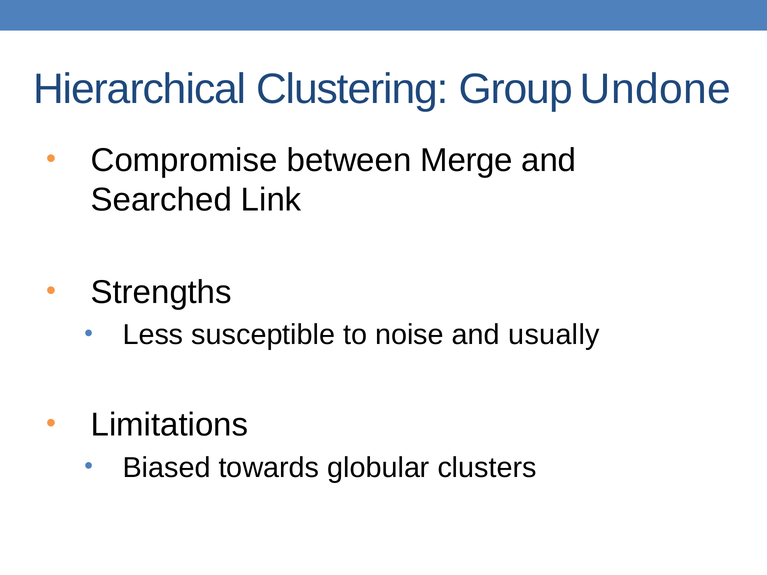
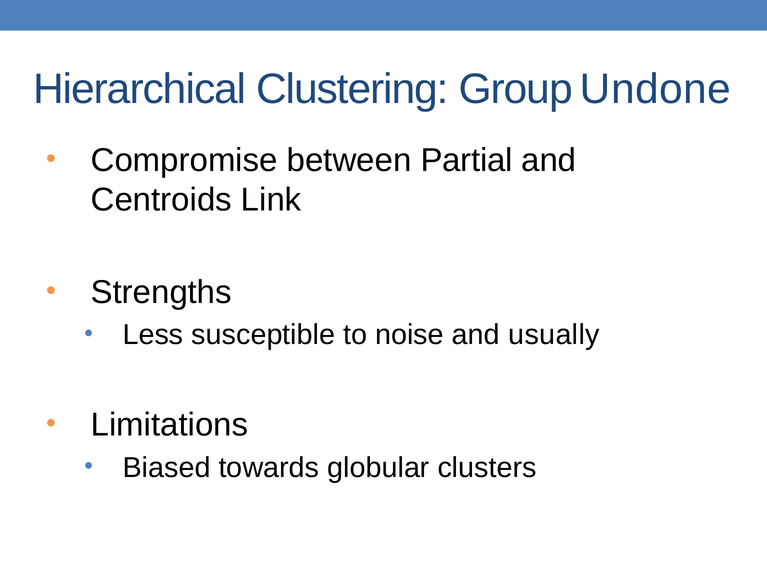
Merge: Merge -> Partial (467, 160)
Searched: Searched -> Centroids (161, 200)
